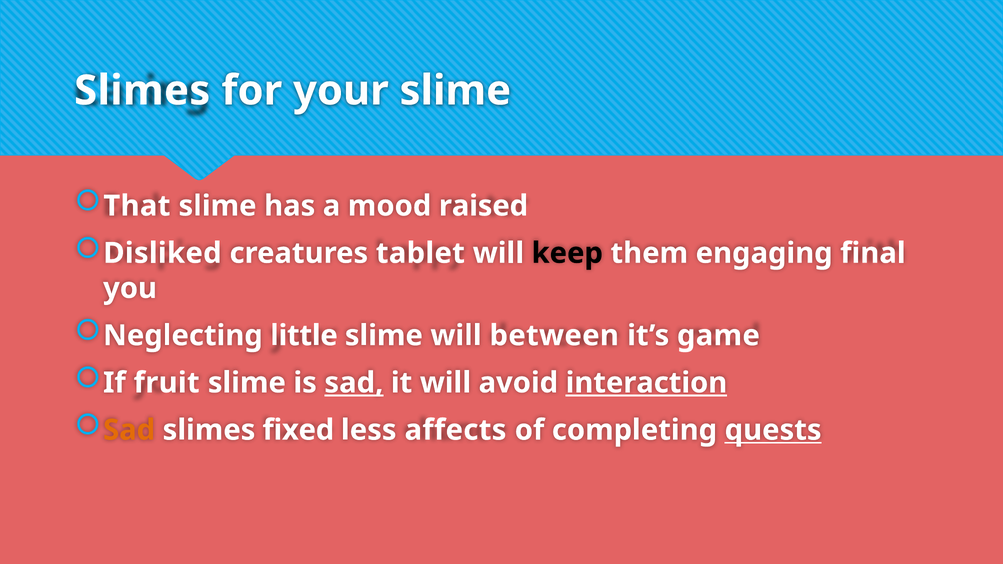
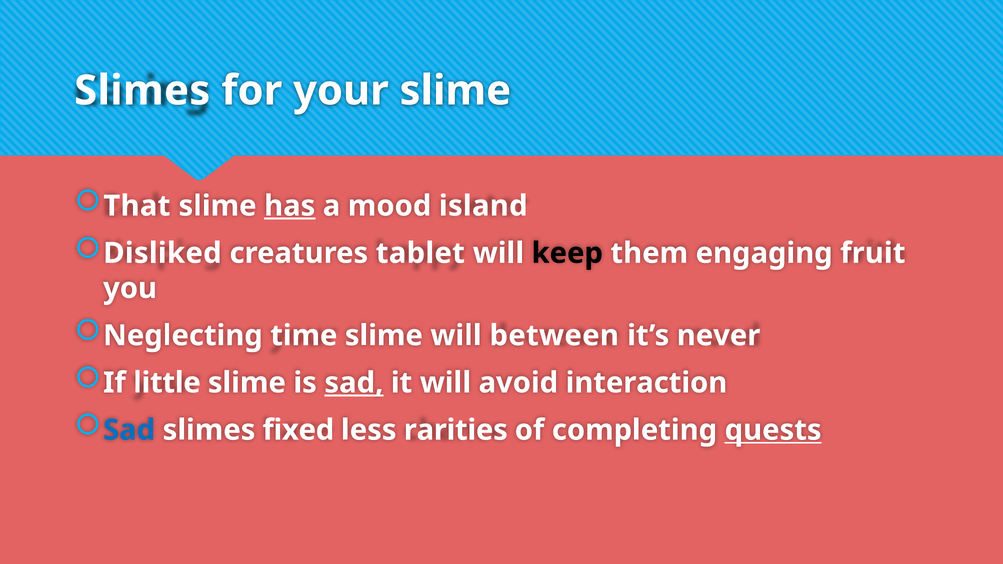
has underline: none -> present (290, 206)
raised: raised -> island (483, 206)
final: final -> fruit (873, 253)
little: little -> time (304, 336)
game: game -> never (719, 336)
fruit: fruit -> little (167, 383)
interaction underline: present -> none (646, 383)
Sad colour: orange -> blue (129, 430)
affects: affects -> rarities (456, 430)
